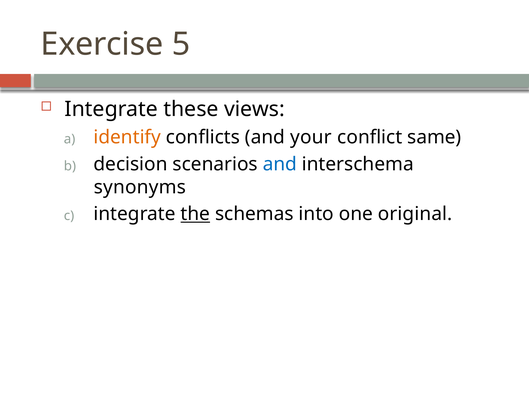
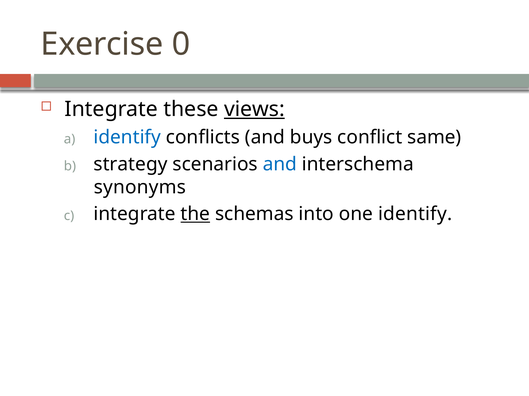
5: 5 -> 0 (181, 44)
views underline: none -> present (254, 109)
identify colour: orange -> blue (127, 138)
your: your -> buys (311, 138)
decision: decision -> strategy (131, 165)
one original: original -> identify (415, 214)
